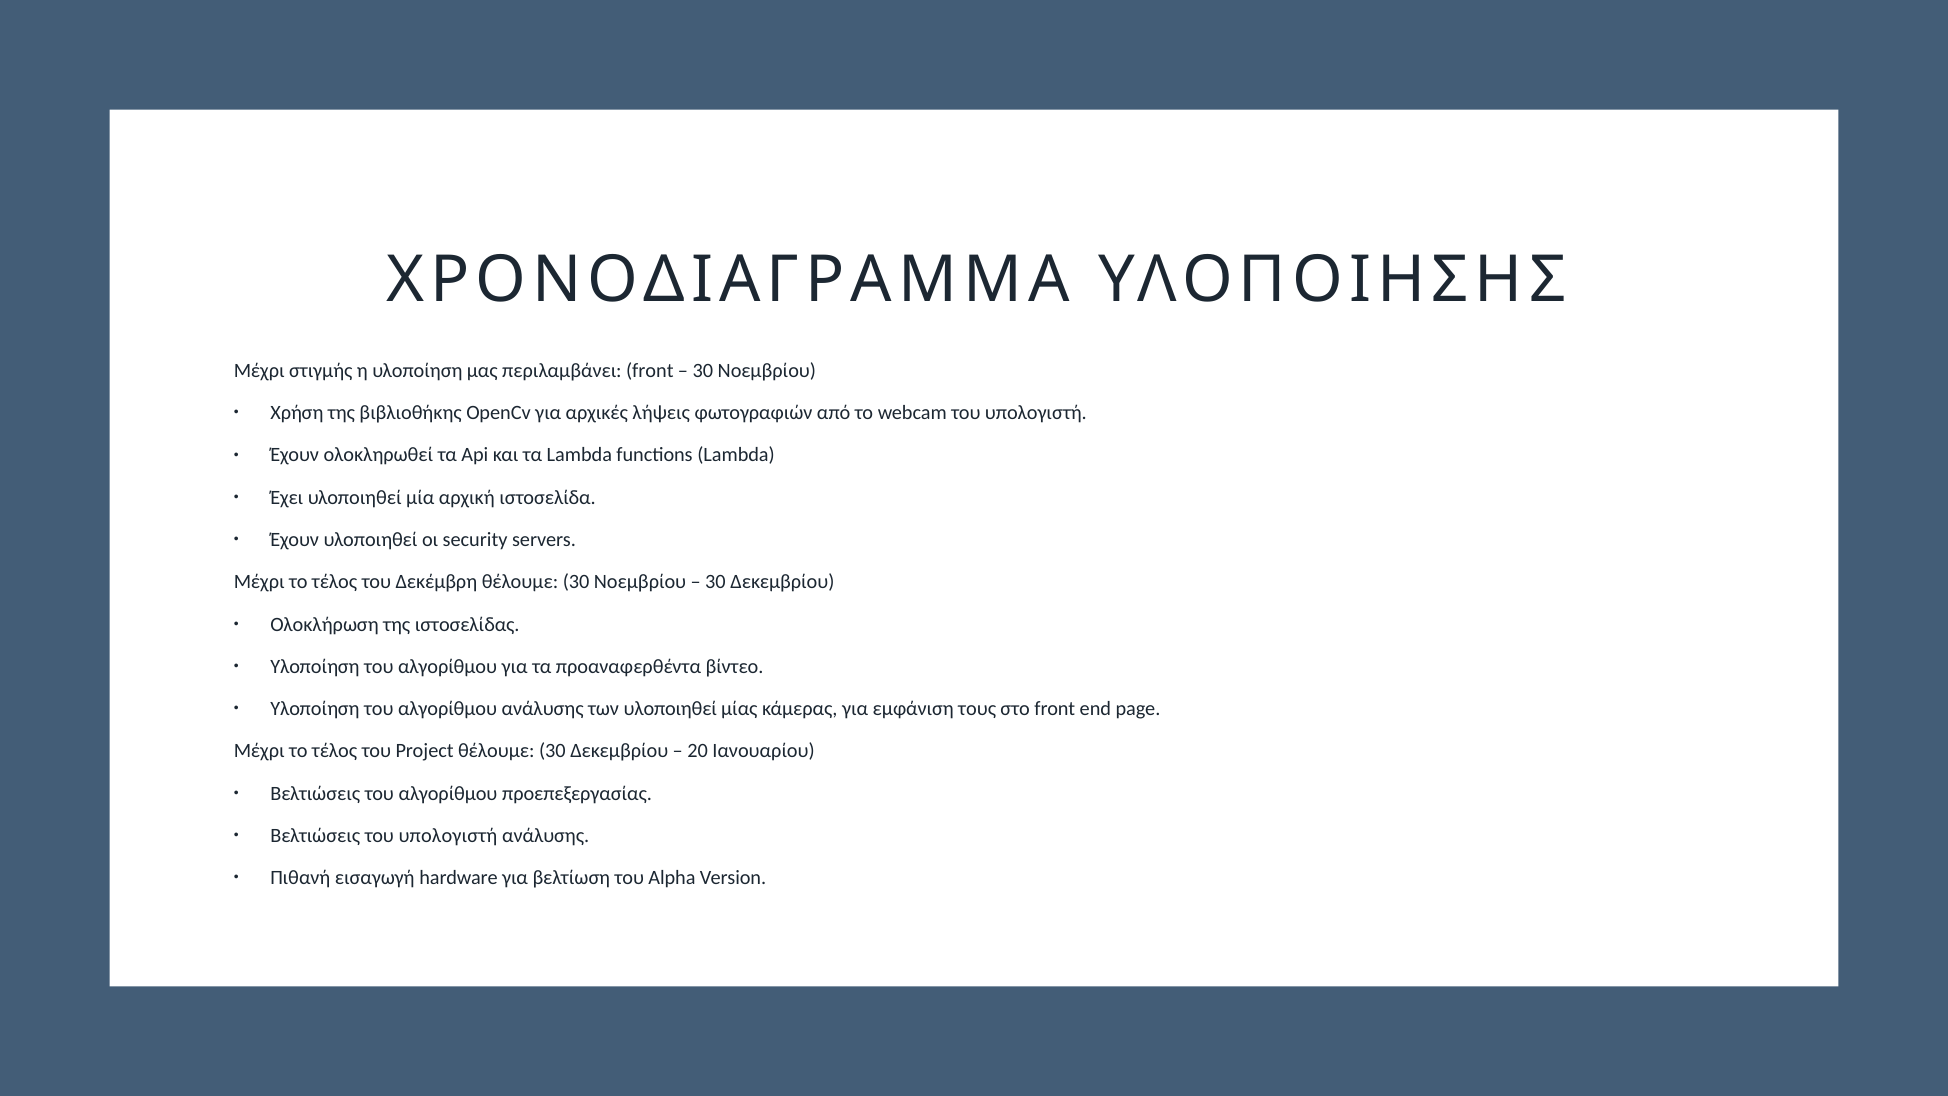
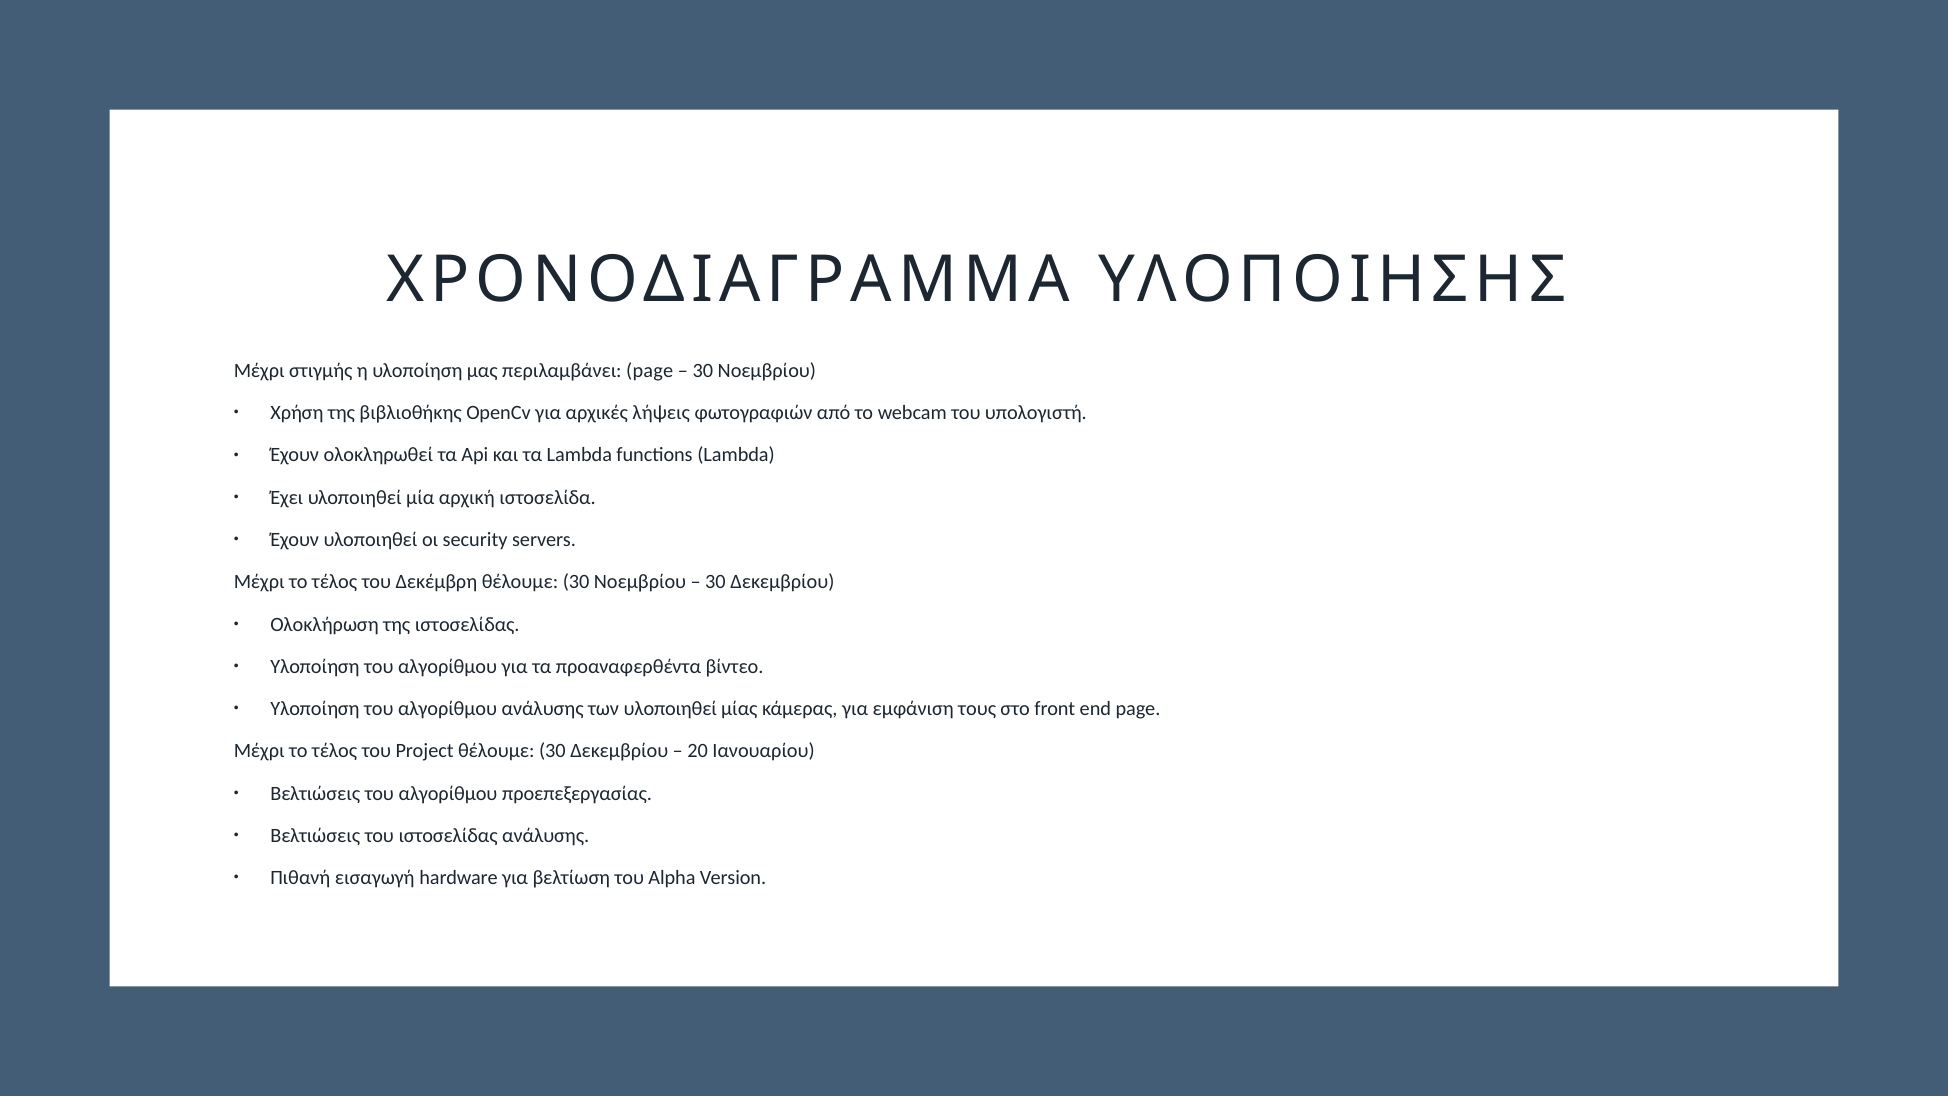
περιλαμβάνει front: front -> page (650, 371)
Βελτιώσεις του υπολογιστή: υπολογιστή -> ιστοσελίδας (448, 836)
